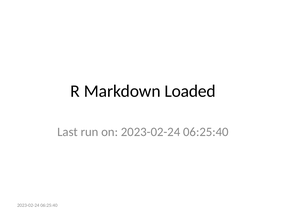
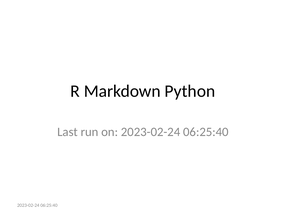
Loaded: Loaded -> Python (190, 91)
